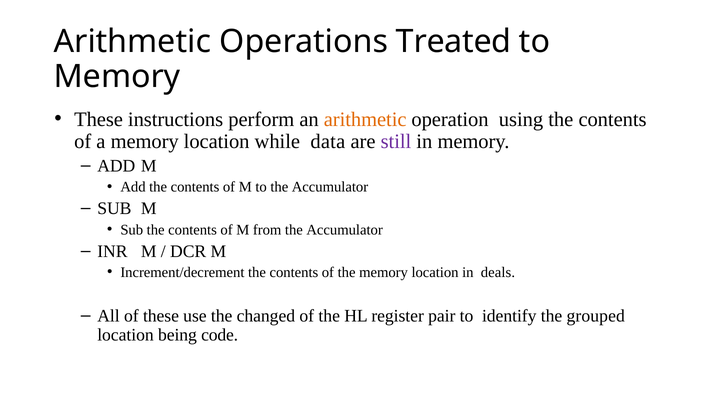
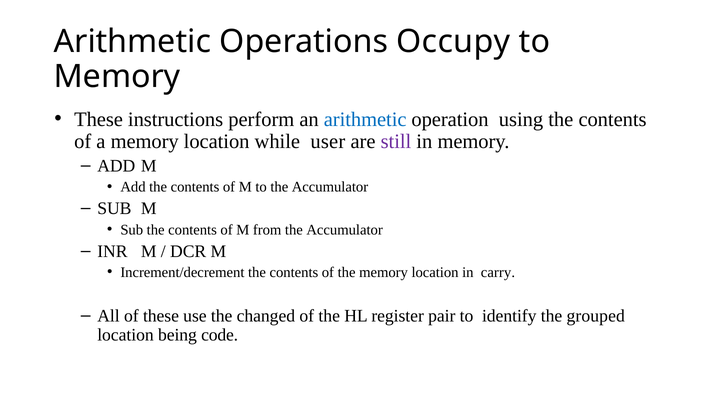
Treated: Treated -> Occupy (453, 42)
arithmetic colour: orange -> blue (365, 119)
data: data -> user (328, 141)
deals: deals -> carry (498, 272)
